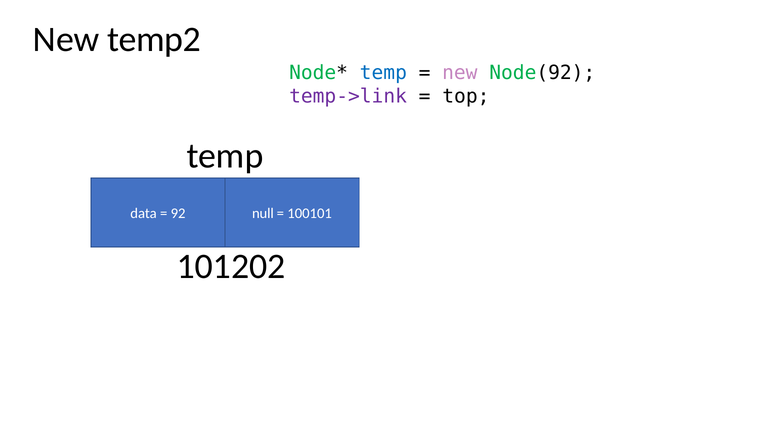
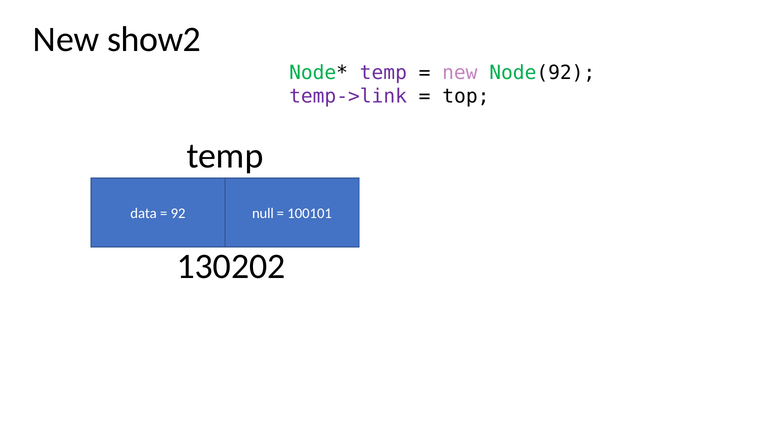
temp2: temp2 -> show2 (154, 39)
temp colour: blue -> purple (383, 73)
101202: 101202 -> 130202 (231, 267)
